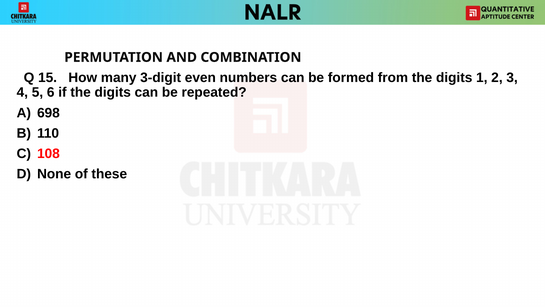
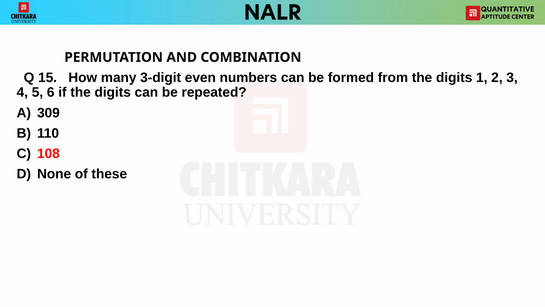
698: 698 -> 309 (48, 113)
